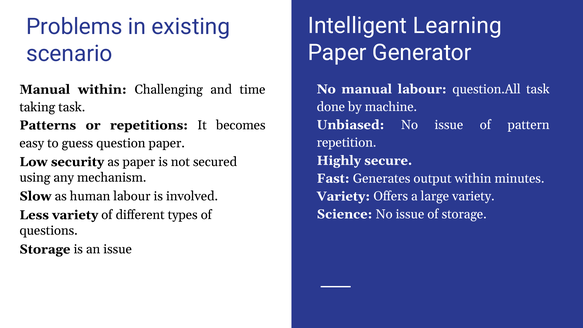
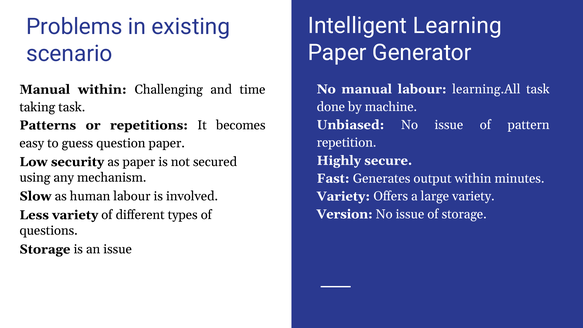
question.All: question.All -> learning.All (486, 89)
Science: Science -> Version (345, 214)
